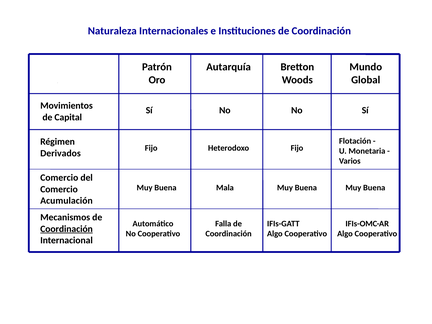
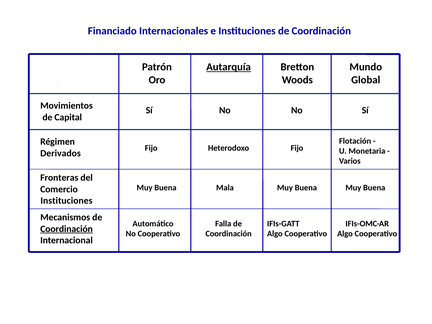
Naturaleza: Naturaleza -> Financiado (112, 31)
Autarquía underline: none -> present (229, 67)
Comercio: Comercio -> Fronteras (59, 178)
Acumulación: Acumulación -> Instituciones (66, 201)
